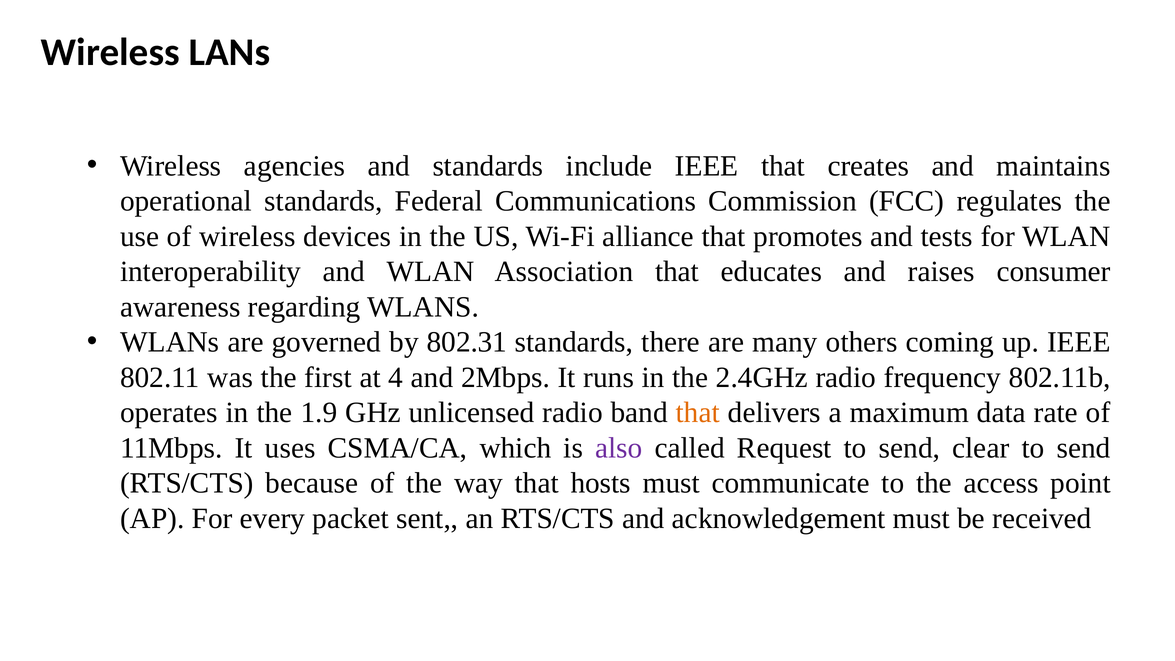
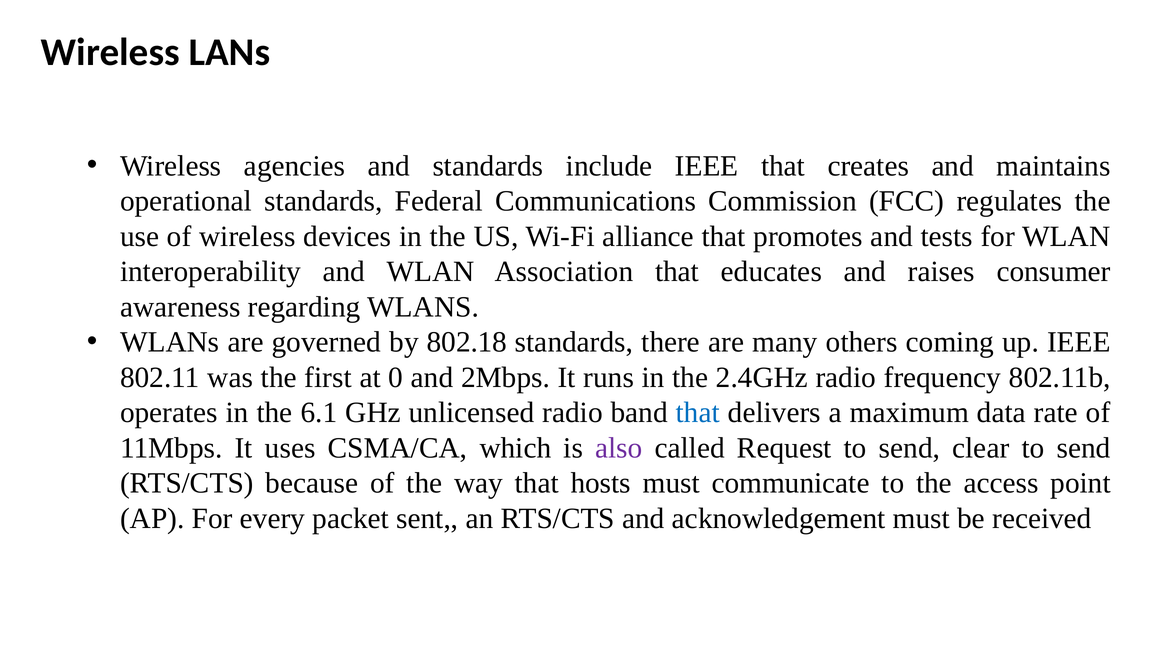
802.31: 802.31 -> 802.18 (467, 342)
4: 4 -> 0 (396, 377)
1.9: 1.9 -> 6.1 (319, 413)
that colour: orange -> blue (698, 413)
